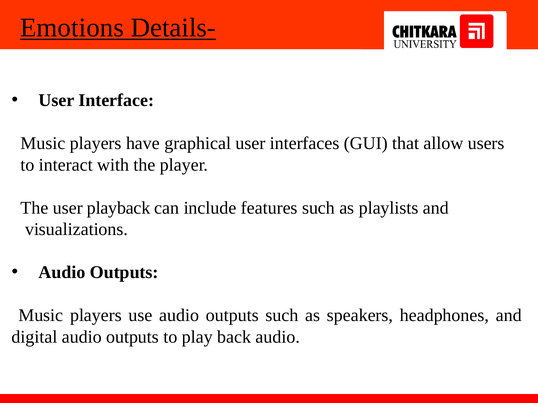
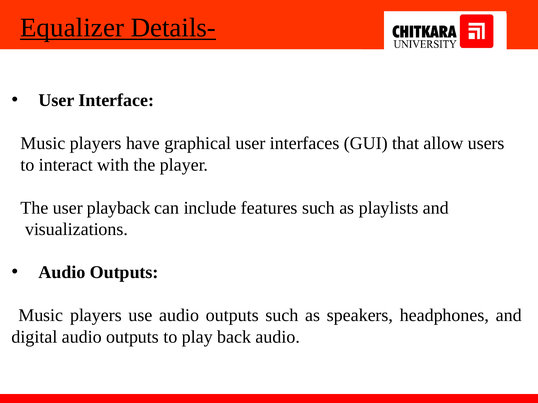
Emotions: Emotions -> Equalizer (72, 28)
